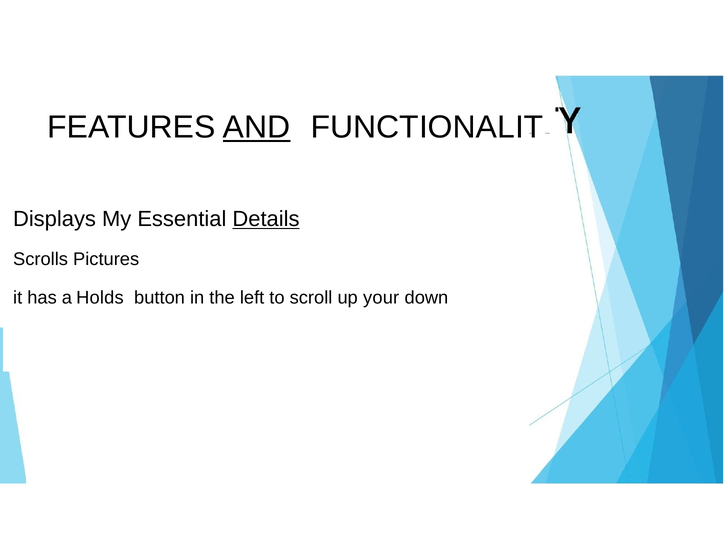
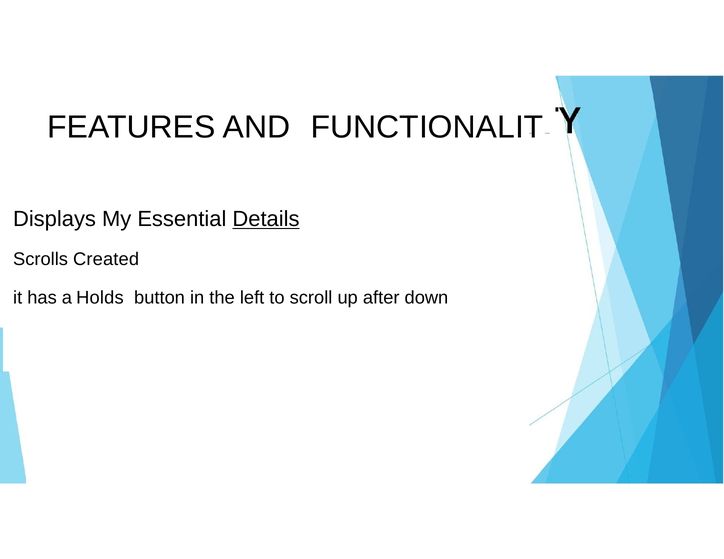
AND underline: present -> none (257, 127)
Pictures: Pictures -> Created (106, 260)
your: your -> after (381, 298)
